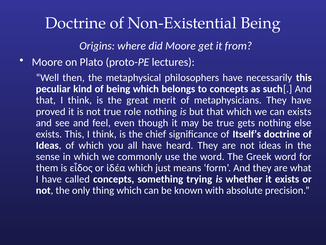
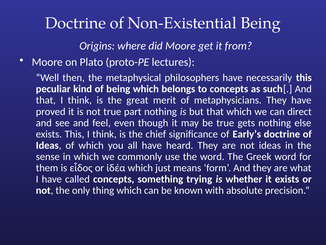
role: role -> part (133, 111)
can exists: exists -> direct (299, 111)
Itself’s: Itself’s -> Early’s (247, 134)
